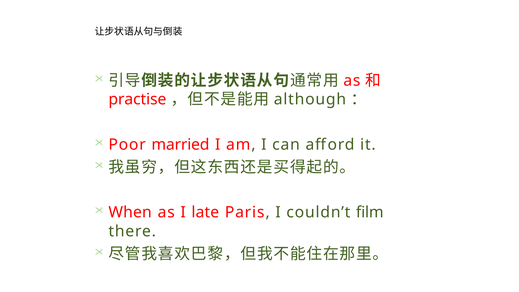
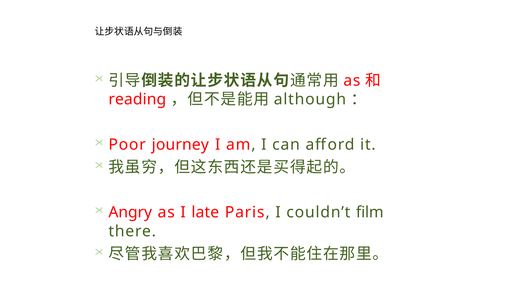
practise: practise -> reading (137, 99)
married: married -> journey (180, 145)
When: When -> Angry (130, 212)
